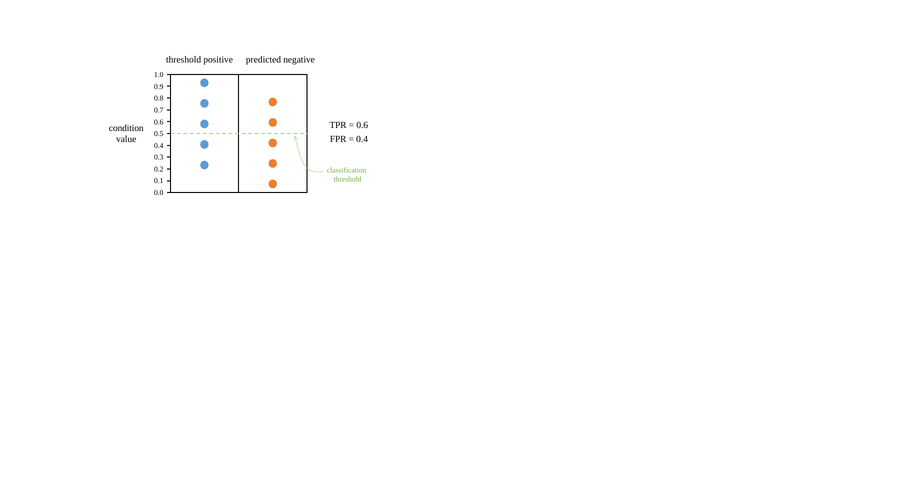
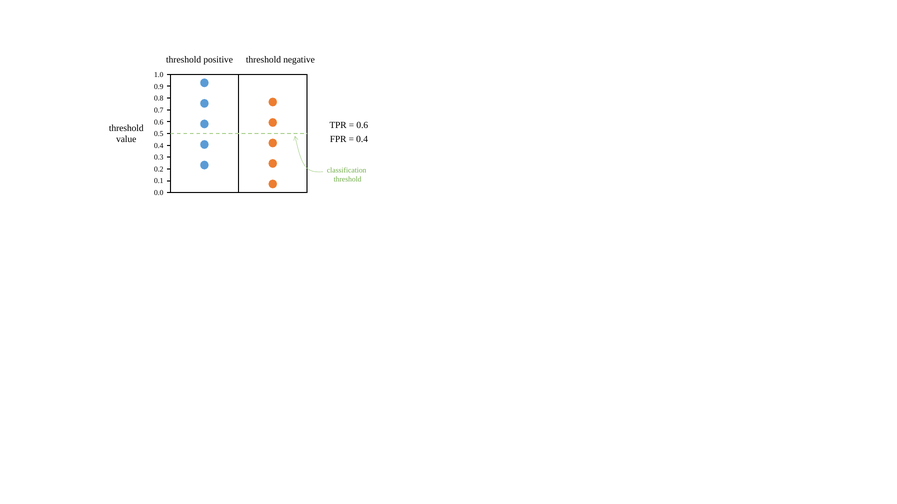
positive predicted: predicted -> threshold (263, 60)
condition: condition -> threshold (126, 128)
